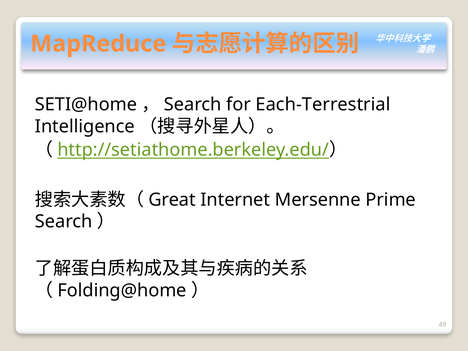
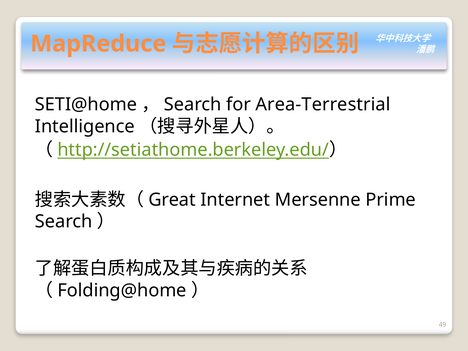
Each-Terrestrial: Each-Terrestrial -> Area-Terrestrial (323, 105)
